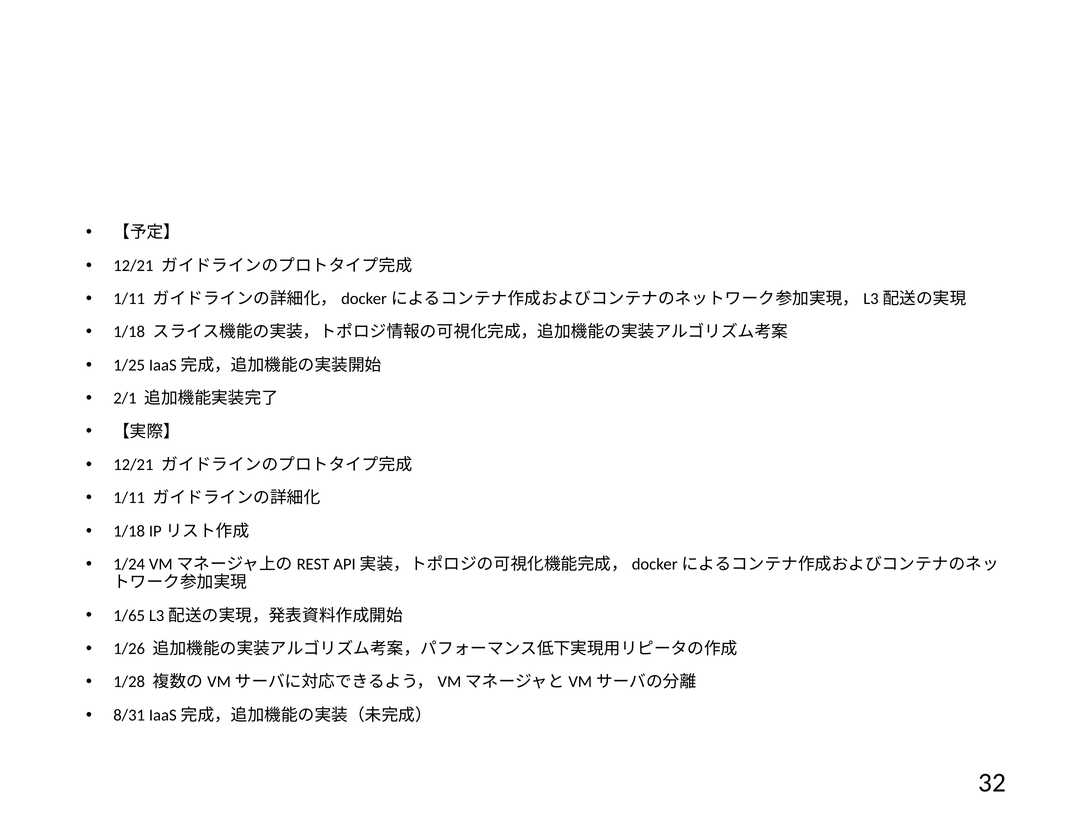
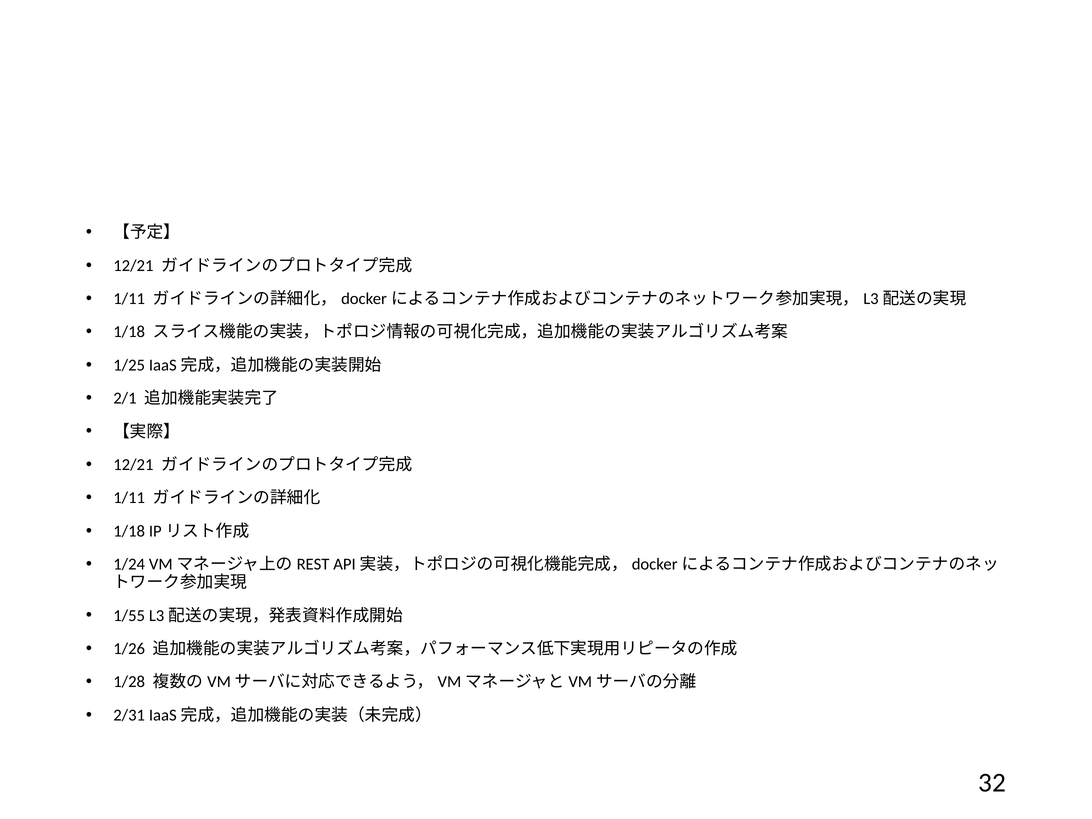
1/65: 1/65 -> 1/55 (129, 616)
8/31: 8/31 -> 2/31 (129, 715)
